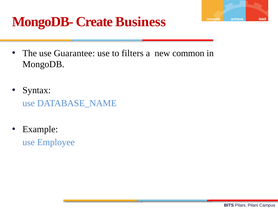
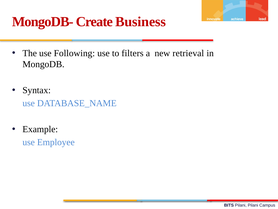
Guarantee: Guarantee -> Following (74, 53)
common: common -> retrieval (188, 53)
